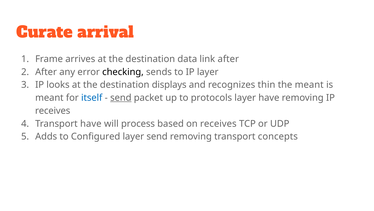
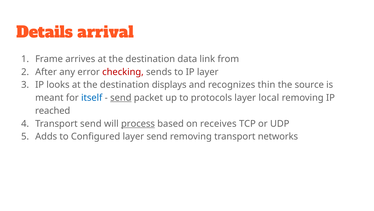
Curate: Curate -> Details (45, 32)
link after: after -> from (228, 59)
checking colour: black -> red (123, 72)
the meant: meant -> source (309, 85)
layer have: have -> local (269, 98)
receives: receives -> reached (53, 110)
Transport have: have -> send (91, 123)
process underline: none -> present (138, 123)
concepts: concepts -> networks (278, 136)
